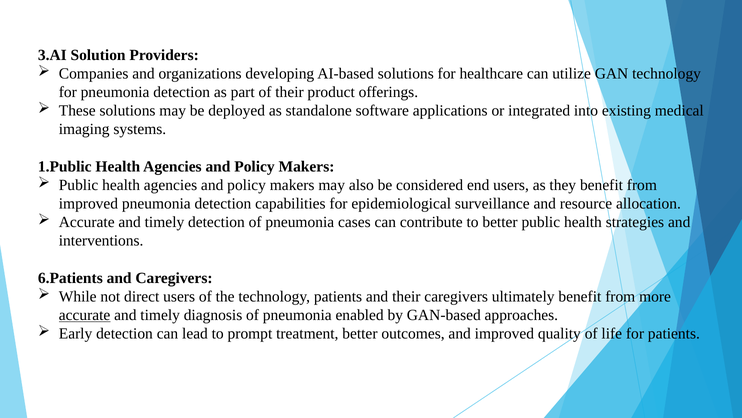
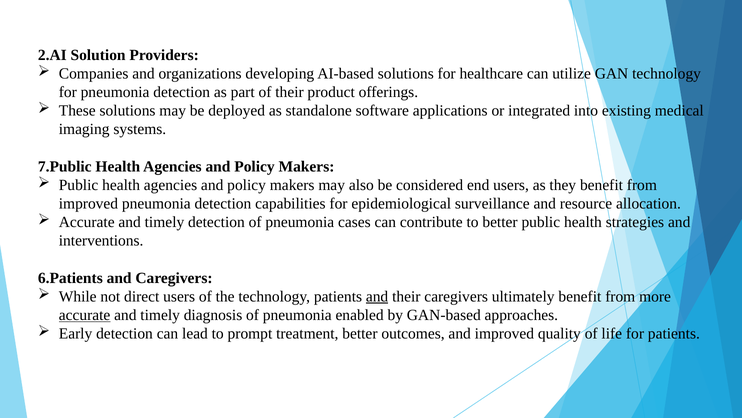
3.AI: 3.AI -> 2.AI (52, 55)
1.Public: 1.Public -> 7.Public (65, 166)
and underline: none -> present (377, 296)
